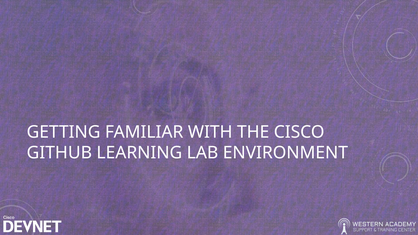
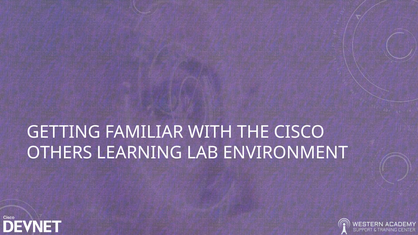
GITHUB: GITHUB -> OTHERS (59, 153)
